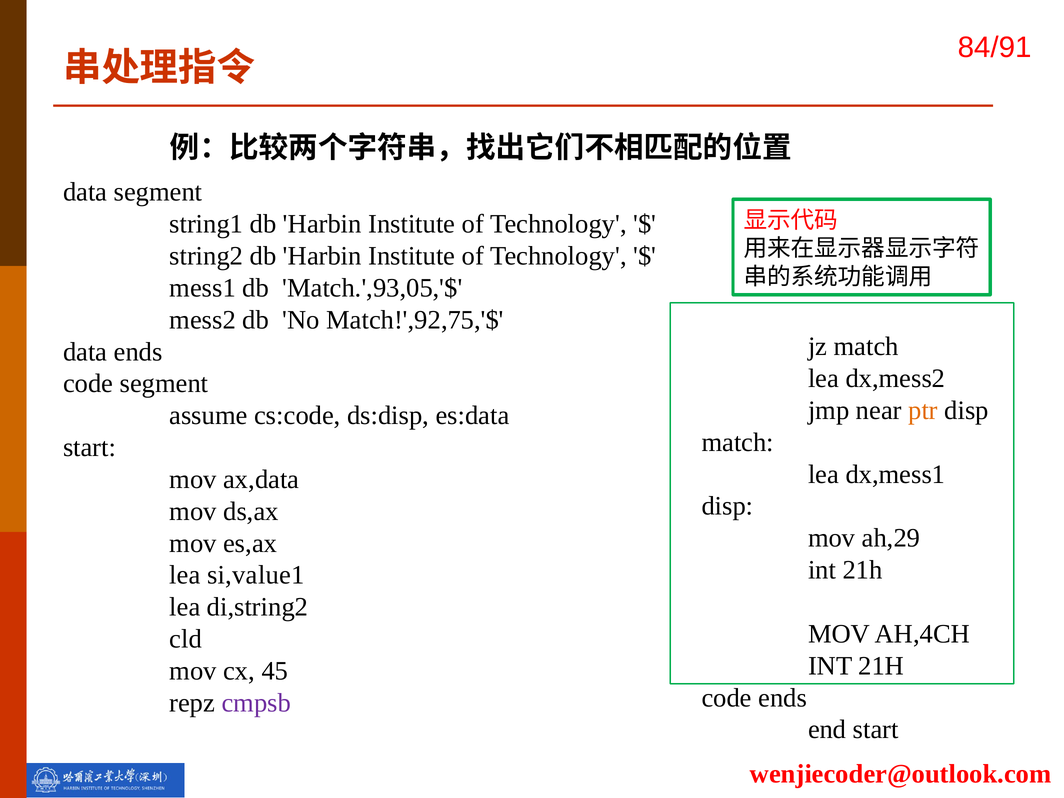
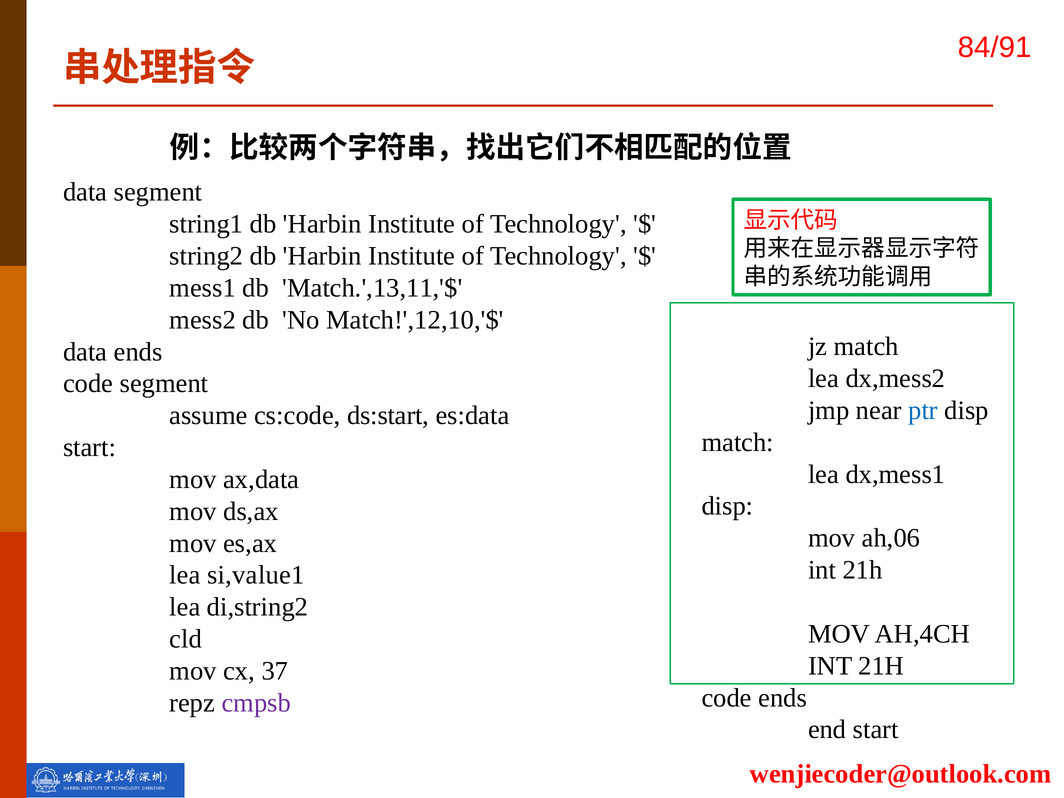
Match.',93,05,'$: Match.',93,05,'$ -> Match.',13,11,'$ (372, 288)
Match!',92,75,'$: Match!',92,75,'$ -> Match!',12,10,'$ (415, 320)
ptr colour: orange -> blue (923, 410)
ds:disp: ds:disp -> ds:start (388, 416)
ah,29: ah,29 -> ah,06 (891, 538)
45: 45 -> 37 (275, 671)
